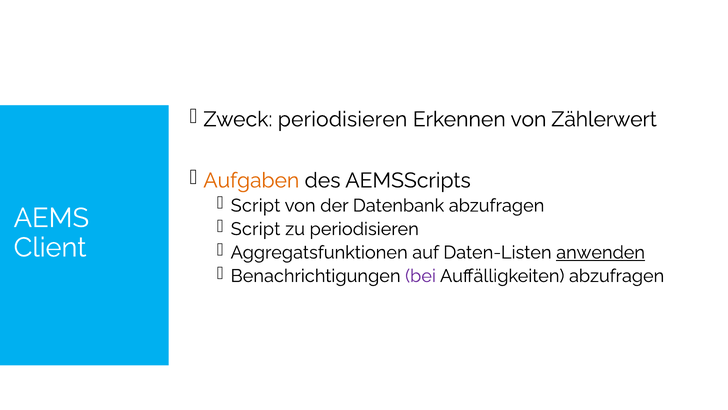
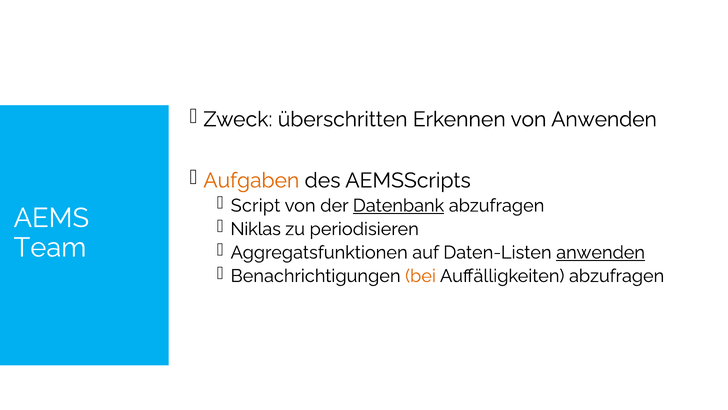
Zweck periodisieren: periodisieren -> überschritten (343, 119)
von Zählerwert: Zählerwert -> Anwenden (604, 119)
Datenbank underline: none -> present (399, 205)
Script: Script -> Niklas (256, 229)
Client: Client -> Team (50, 247)
bei colour: purple -> orange (421, 276)
